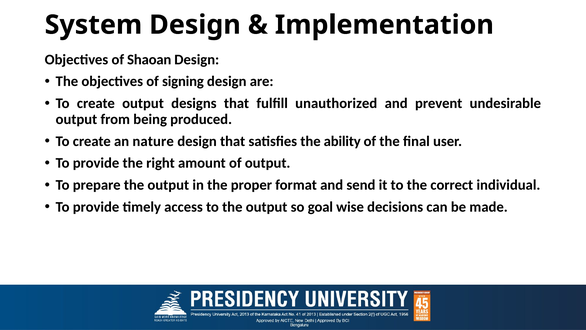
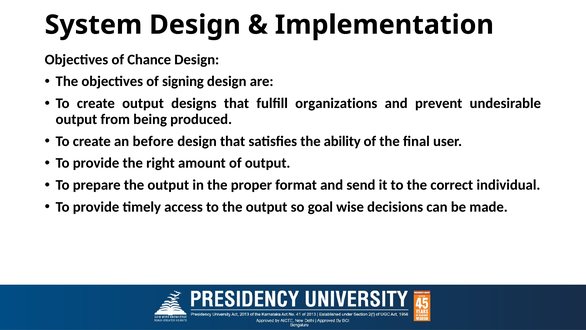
Shaoan: Shaoan -> Chance (149, 59)
unauthorized: unauthorized -> organizations (336, 103)
nature: nature -> before (153, 141)
